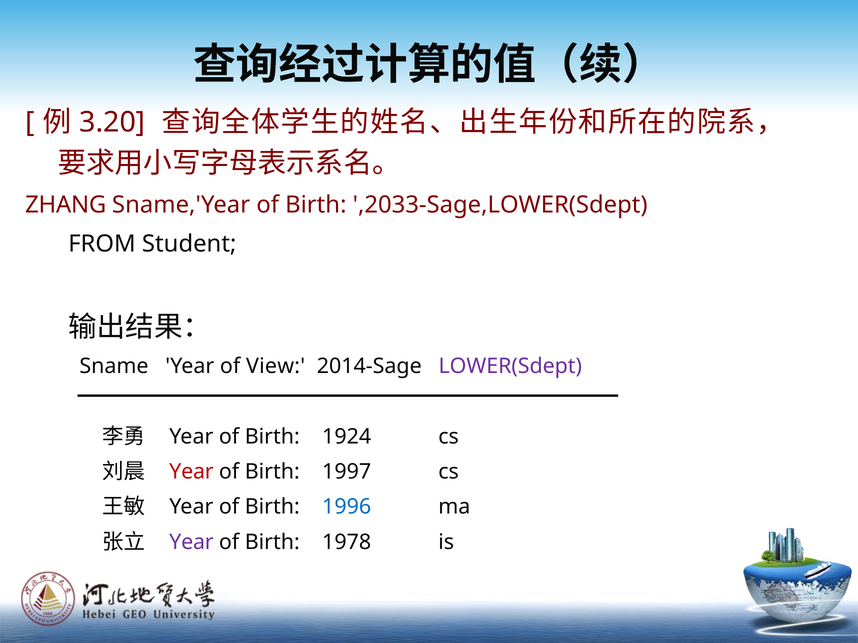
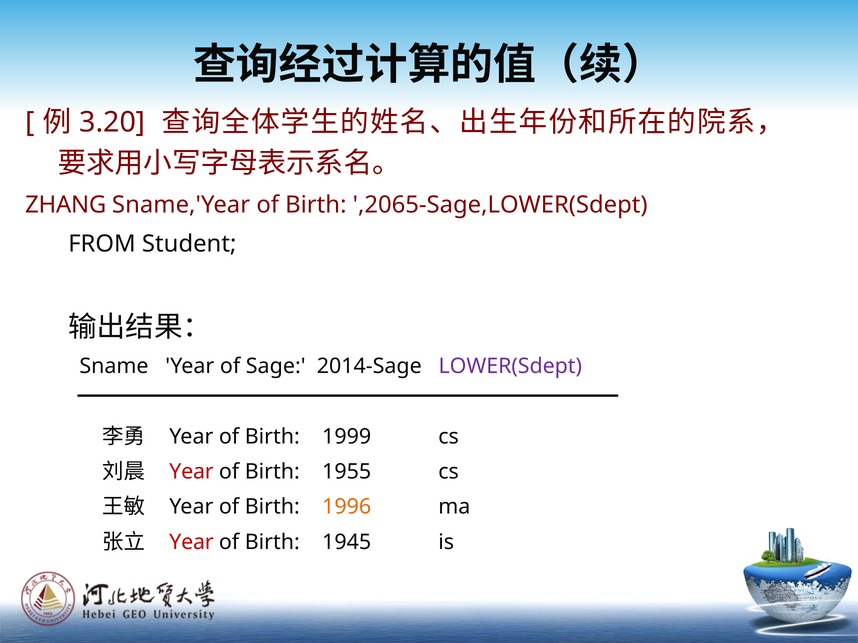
,2033-Sage,LOWER(Sdept: ,2033-Sage,LOWER(Sdept -> ,2065-Sage,LOWER(Sdept (500, 205)
View: View -> Sage (276, 367)
1924: 1924 -> 1999 (347, 437)
1997: 1997 -> 1955 (347, 472)
1996 colour: blue -> orange (347, 507)
Year colour: purple -> red (191, 542)
1978: 1978 -> 1945 (347, 542)
